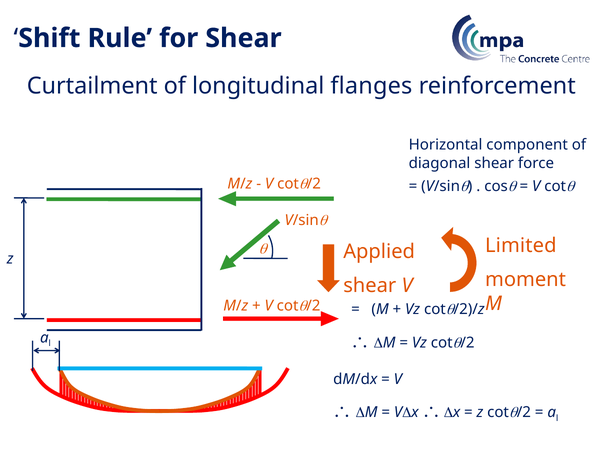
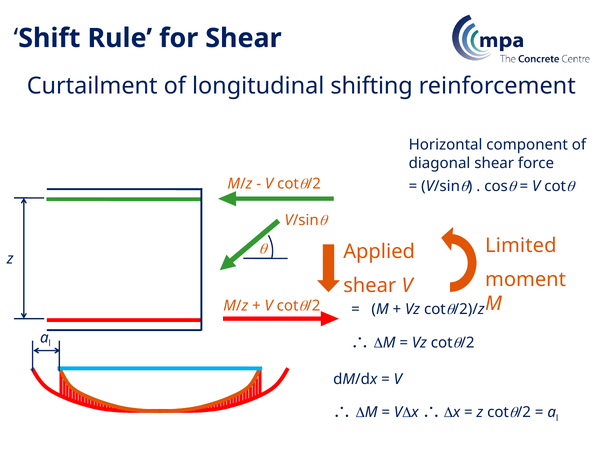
flanges: flanges -> shifting (372, 86)
